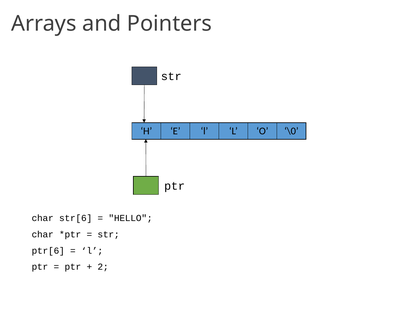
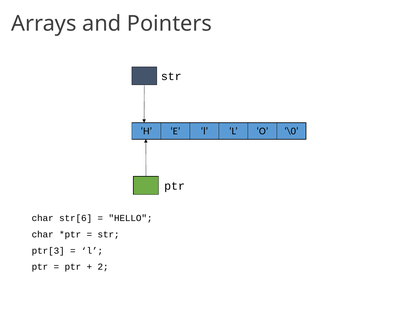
ptr[6: ptr[6 -> ptr[3 (48, 250)
